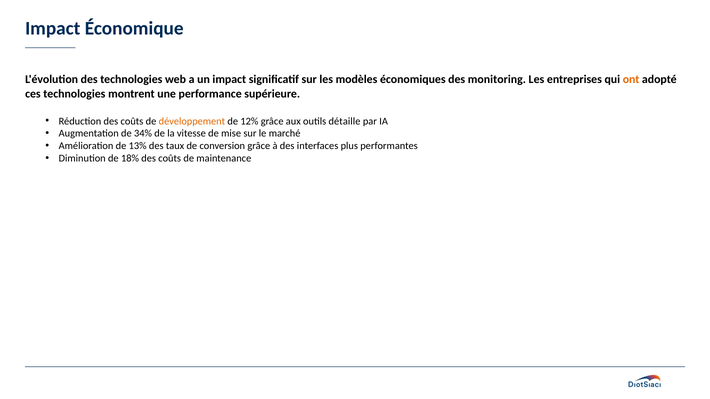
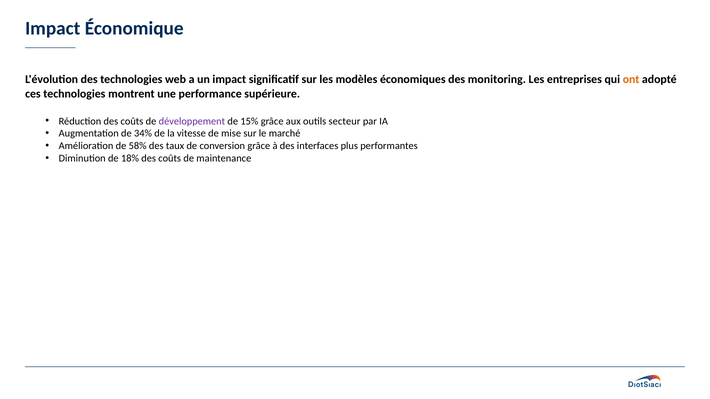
développement colour: orange -> purple (192, 121)
12%: 12% -> 15% (249, 121)
détaille: détaille -> secteur (345, 121)
13%: 13% -> 58% (138, 146)
